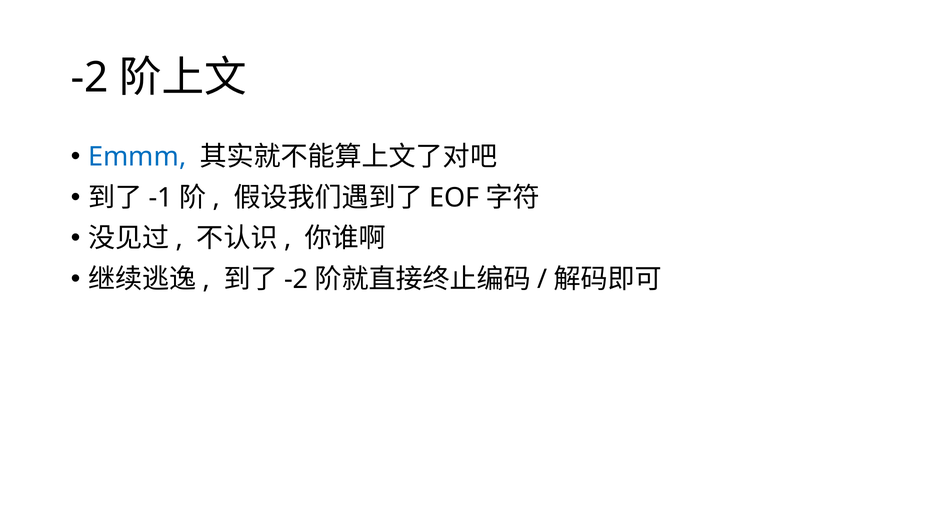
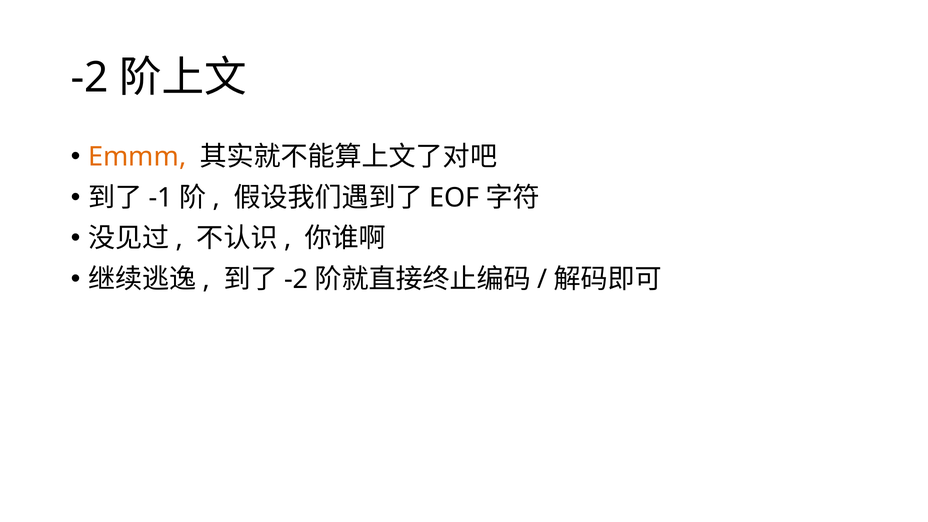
Emmm colour: blue -> orange (137, 157)
